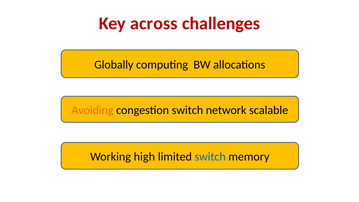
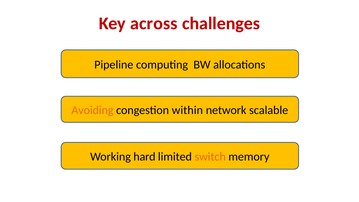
Globally: Globally -> Pipeline (114, 65)
congestion switch: switch -> within (187, 110)
high: high -> hard (144, 157)
switch colour: blue -> orange (210, 157)
